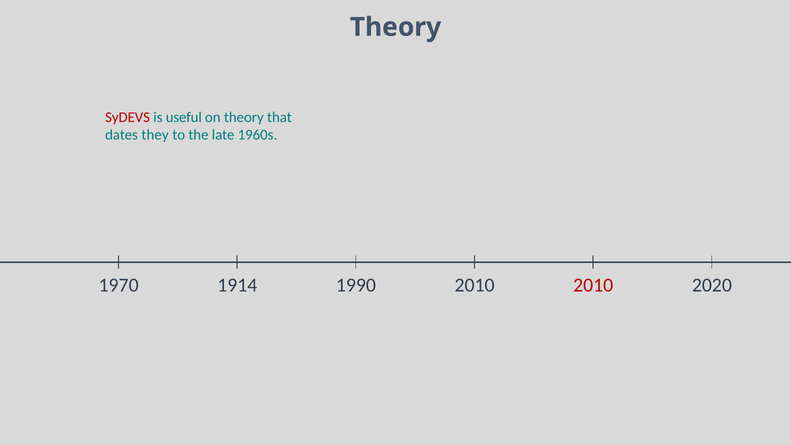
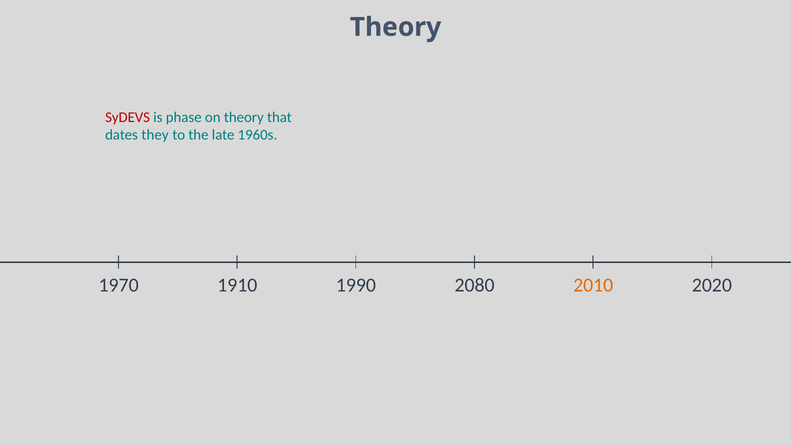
useful: useful -> phase (184, 117)
1970 2010: 2010 -> 2080 (475, 285)
2010 colour: red -> orange (593, 285)
1914: 1914 -> 1910 (237, 285)
